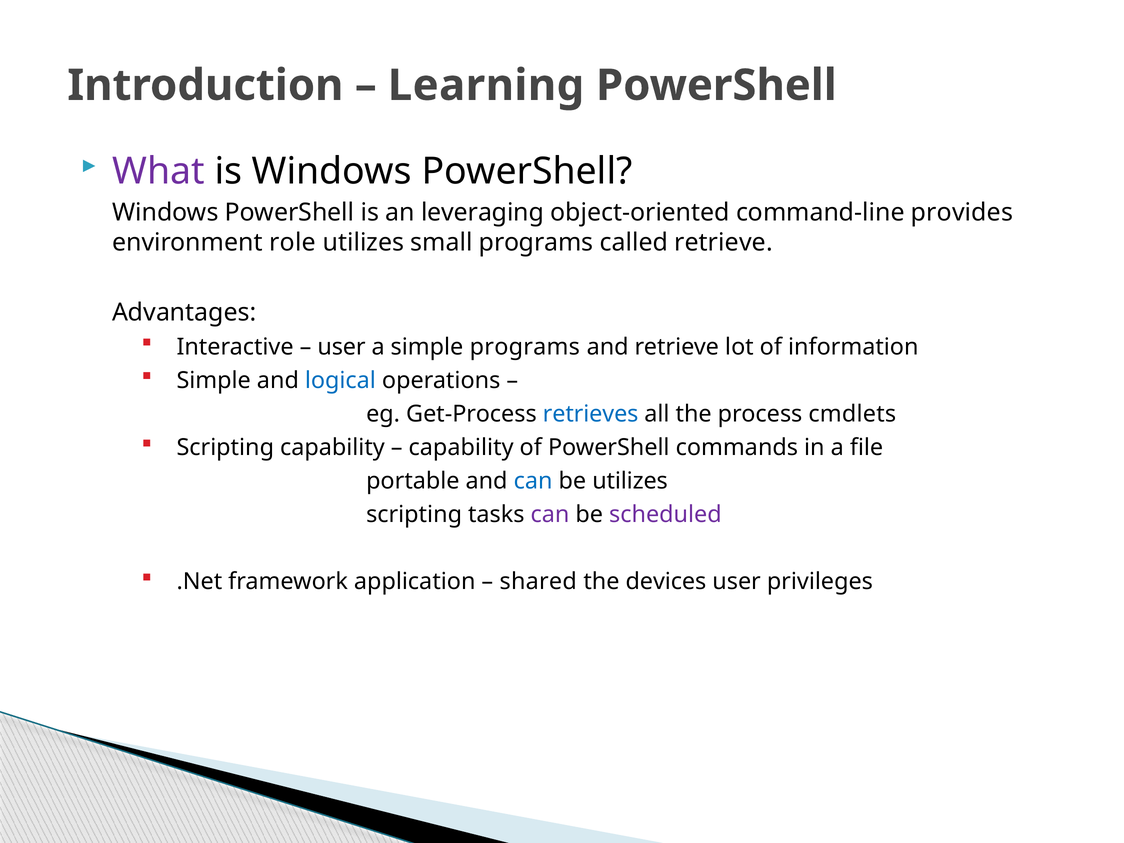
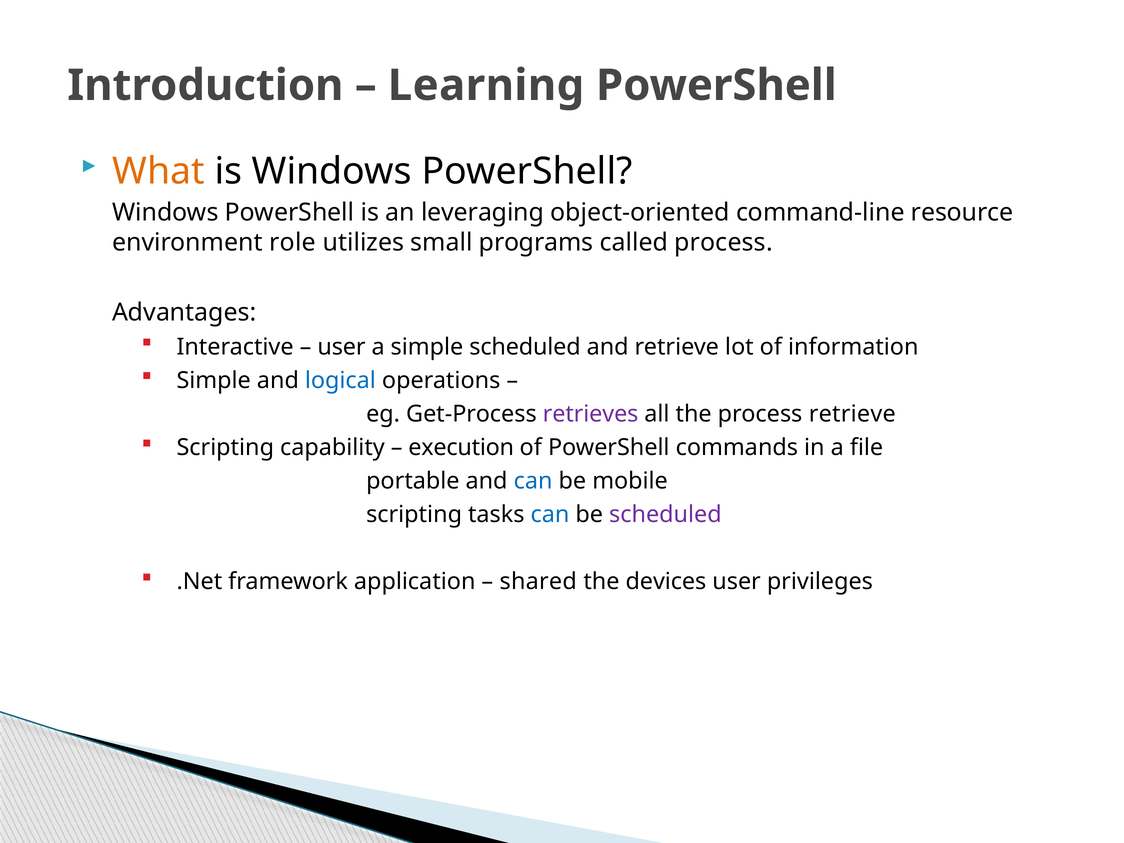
What colour: purple -> orange (158, 171)
provides: provides -> resource (962, 213)
called retrieve: retrieve -> process (724, 243)
simple programs: programs -> scheduled (525, 347)
retrieves colour: blue -> purple (591, 414)
process cmdlets: cmdlets -> retrieve (852, 414)
capability: capability -> execution (461, 448)
be utilizes: utilizes -> mobile (630, 481)
can colour: purple -> blue (550, 515)
